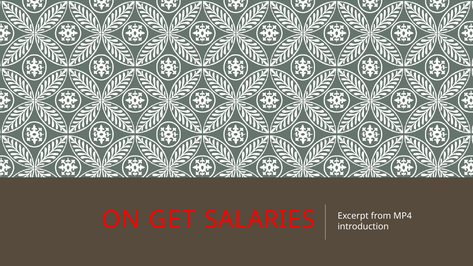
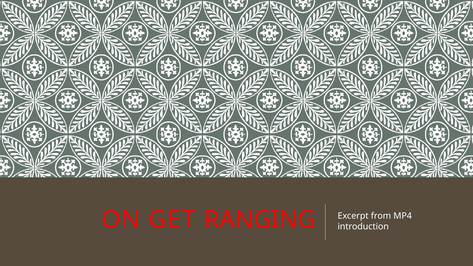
SALARIES: SALARIES -> RANGING (260, 220)
